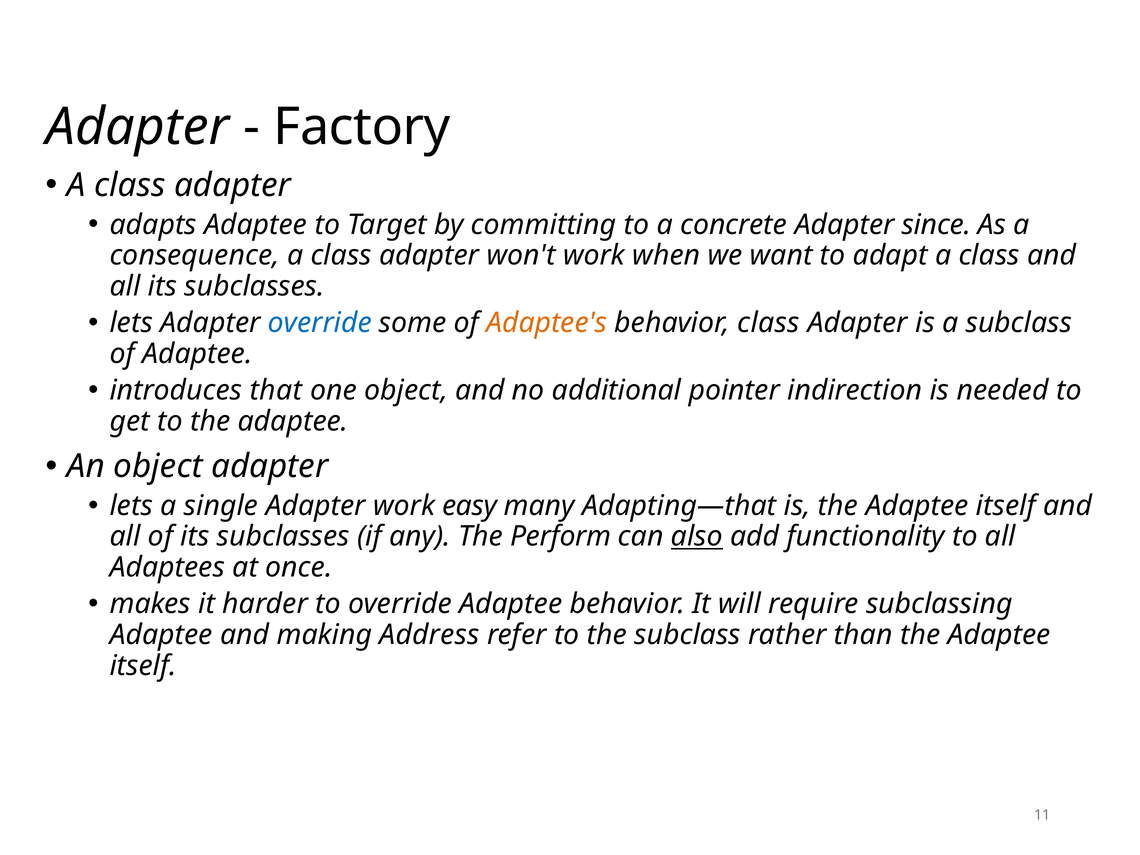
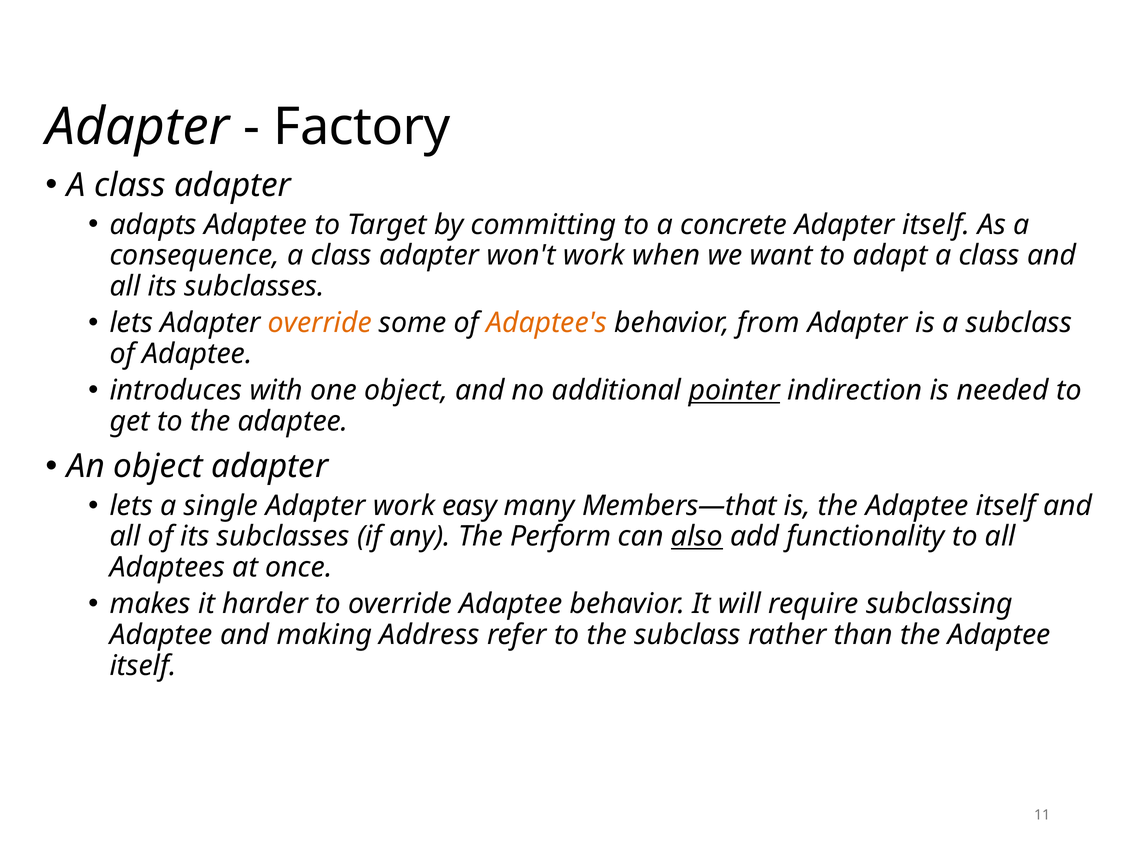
Adapter since: since -> itself (936, 225)
override colour: blue -> orange (320, 323)
behavior class: class -> from (768, 323)
that: that -> with (276, 390)
pointer underline: none -> present (734, 390)
Adapting—that: Adapting—that -> Members—that (679, 506)
